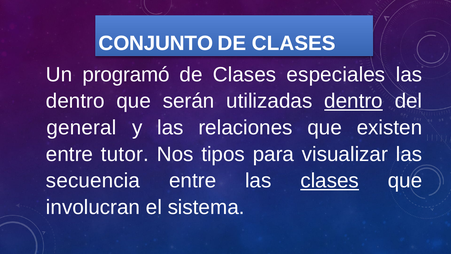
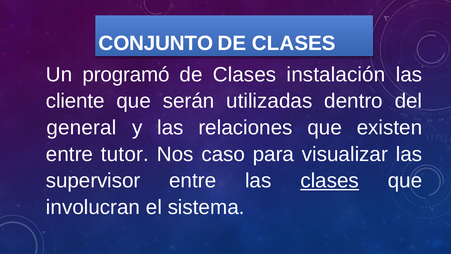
especiales: especiales -> instalación (336, 75)
dentro: dentro -> cliente (75, 101)
dentro underline: present -> none (353, 101)
tipos: tipos -> caso (223, 154)
secuencia: secuencia -> supervisor (93, 181)
